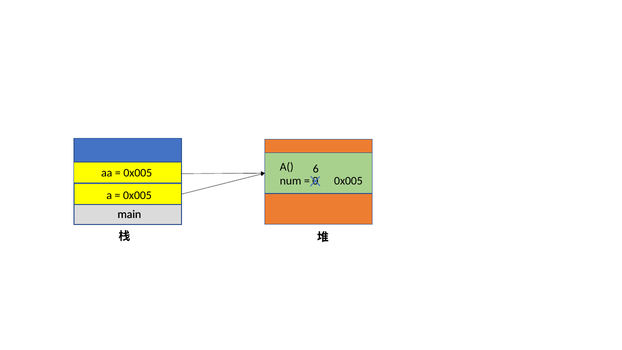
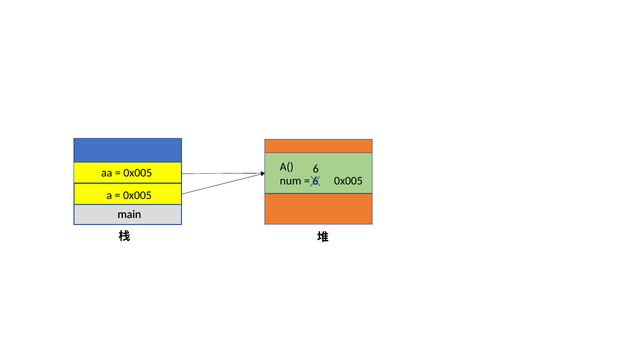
0: 0 -> 6 (315, 181)
